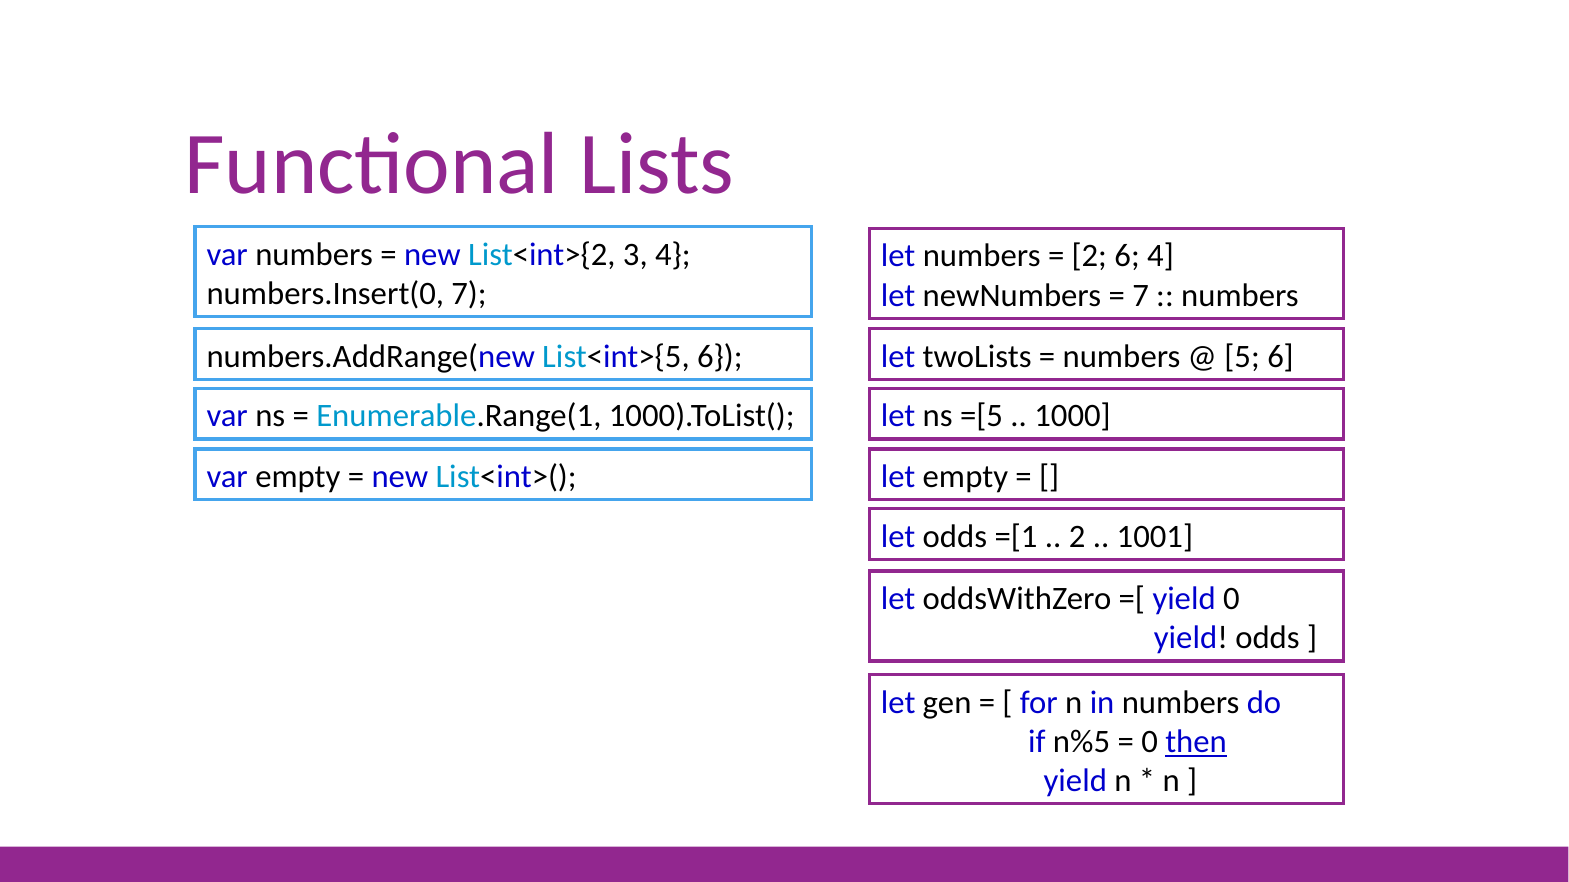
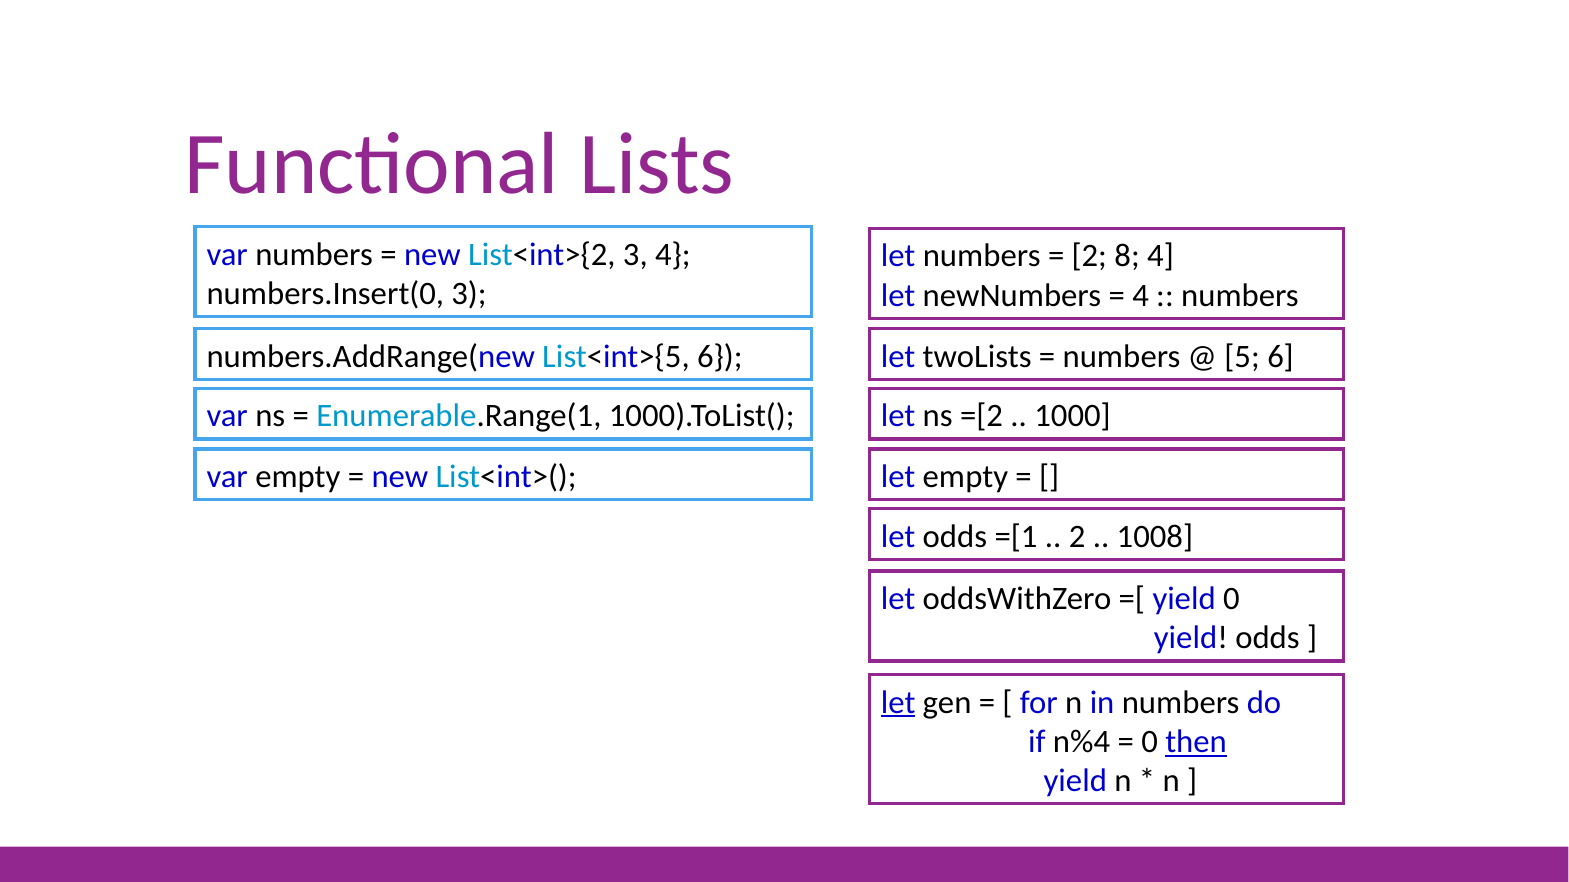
2 6: 6 -> 8 (1127, 256)
numbers.Insert(0 7: 7 -> 3 (469, 294)
7: 7 -> 4 (1141, 295)
=[5: =[5 -> =[2 (982, 416)
1001: 1001 -> 1008 (1155, 537)
let underline: none -> present (898, 703)
n%5: n%5 -> n%4 (1082, 742)
